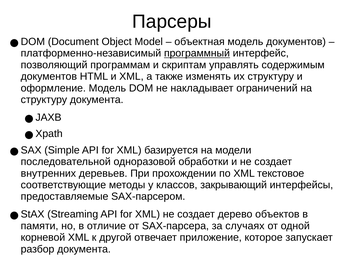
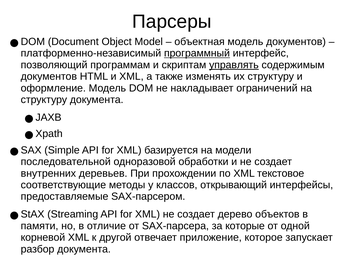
управлять underline: none -> present (234, 65)
закрывающий: закрывающий -> открывающий (234, 185)
случаях: случаях -> которые (245, 226)
